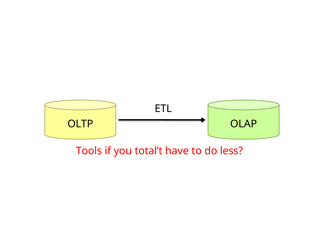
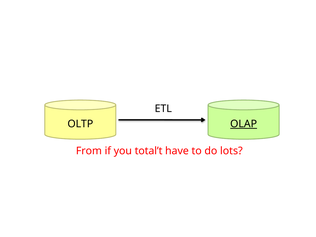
OLAP underline: none -> present (244, 124)
Tools: Tools -> From (89, 151)
less: less -> lots (231, 151)
